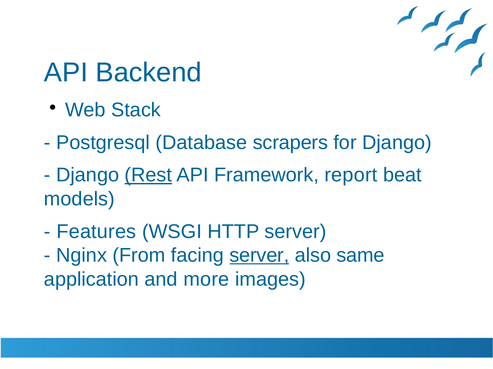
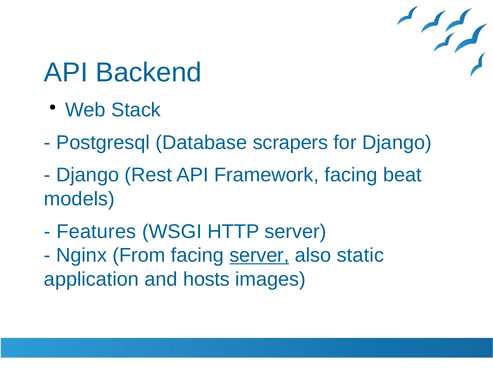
Rest underline: present -> none (148, 175)
Framework report: report -> facing (351, 175)
same: same -> static (360, 256)
more: more -> hosts (207, 280)
